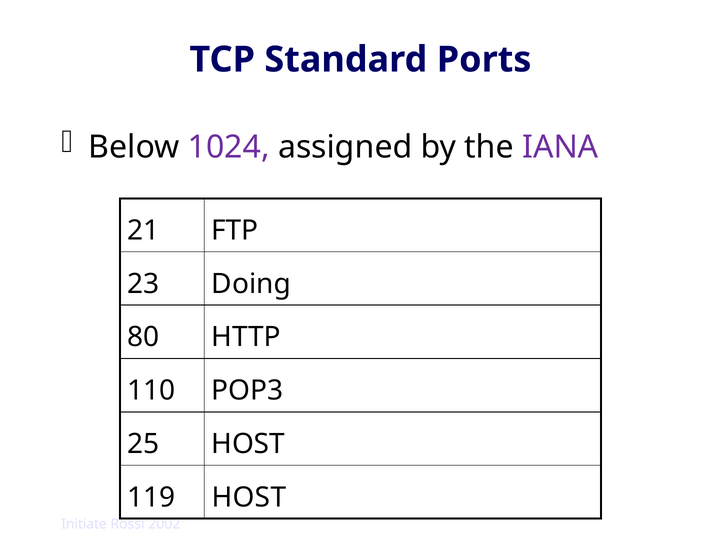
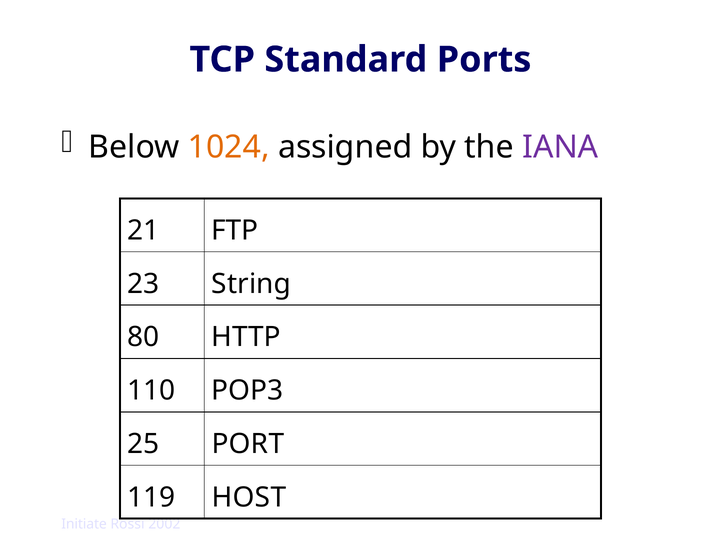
1024 colour: purple -> orange (229, 147)
Doing: Doing -> String (251, 284)
25 HOST: HOST -> PORT (248, 444)
